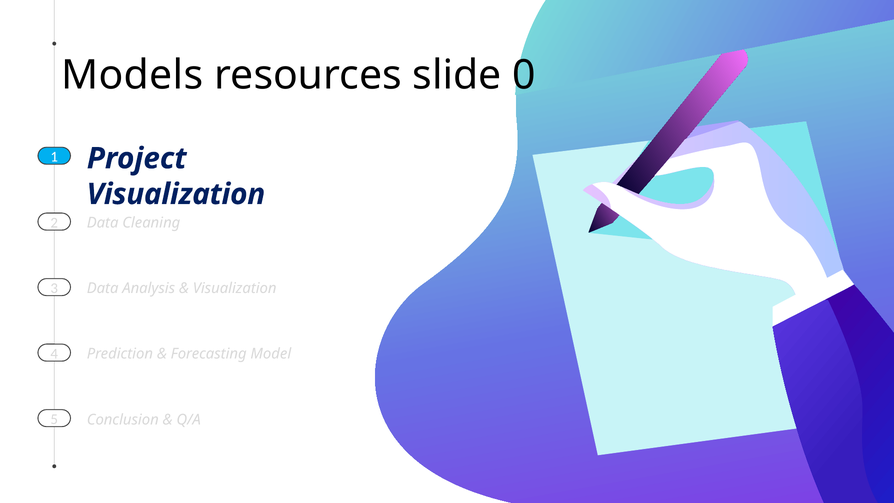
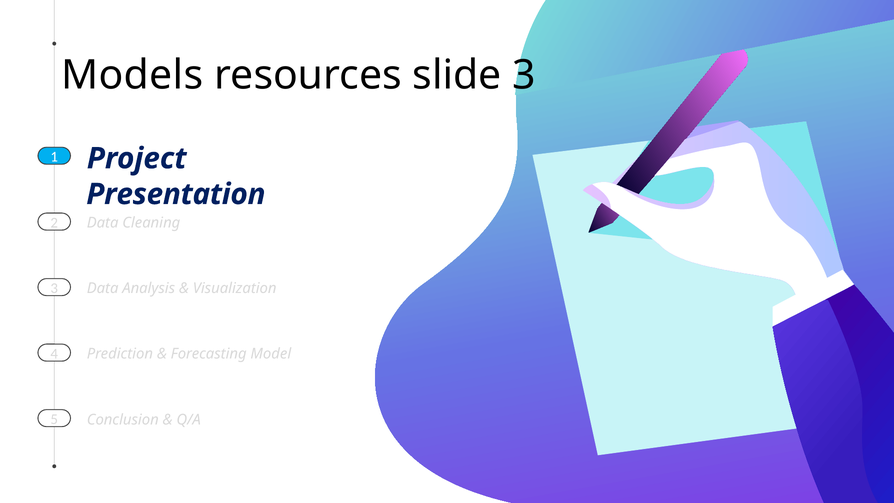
slide 0: 0 -> 3 (524, 75)
Visualization: Visualization -> Presentation (176, 194)
